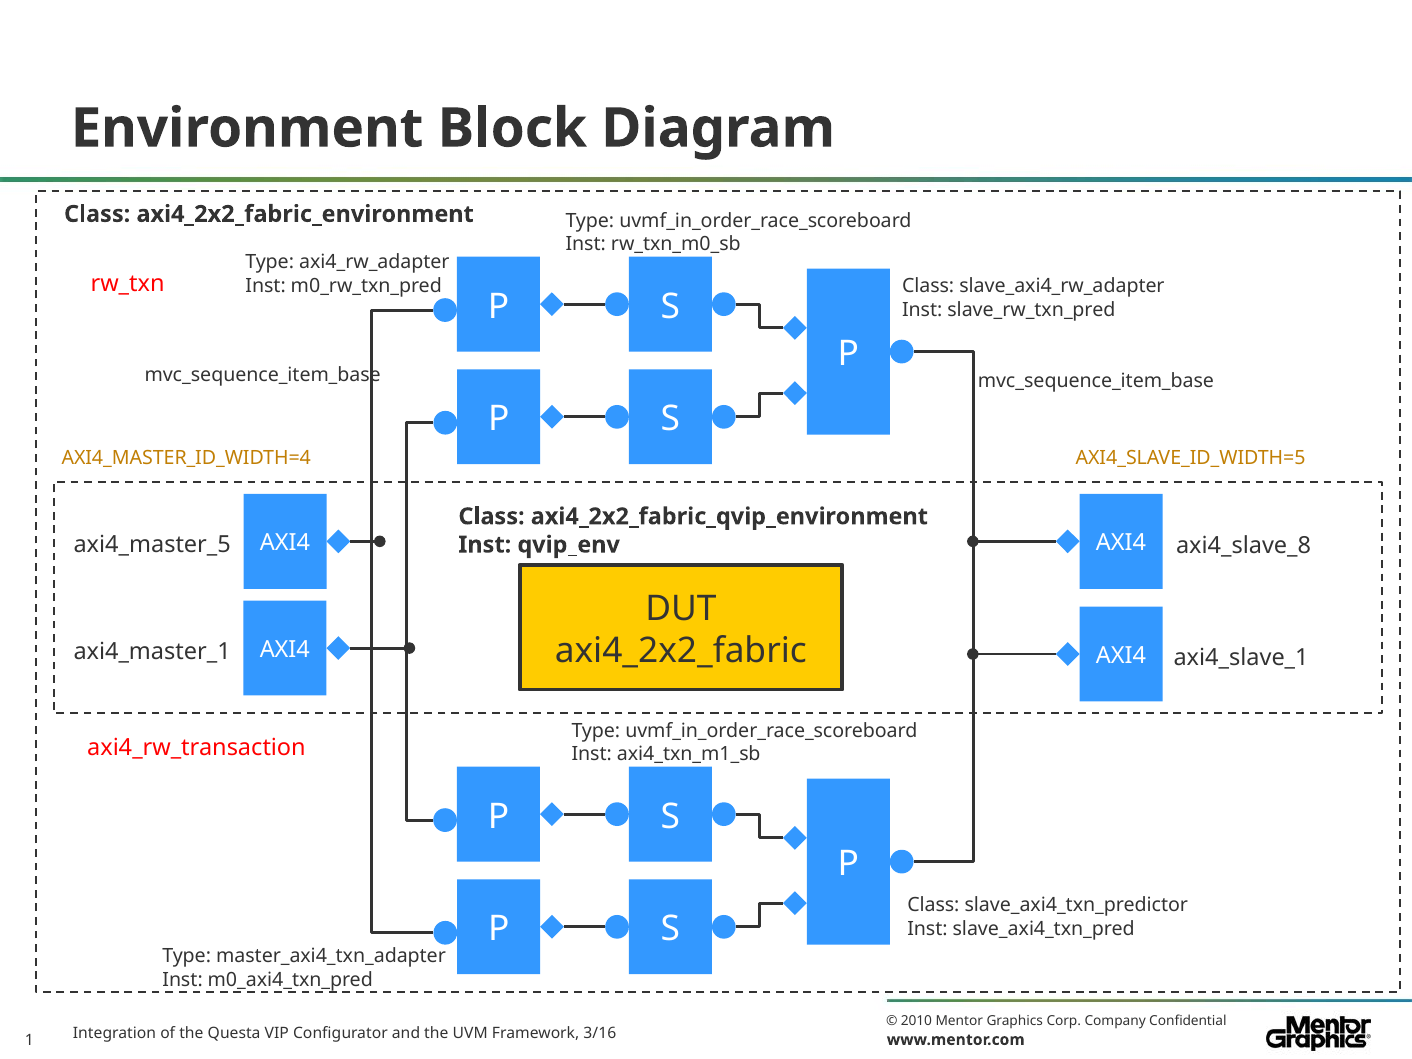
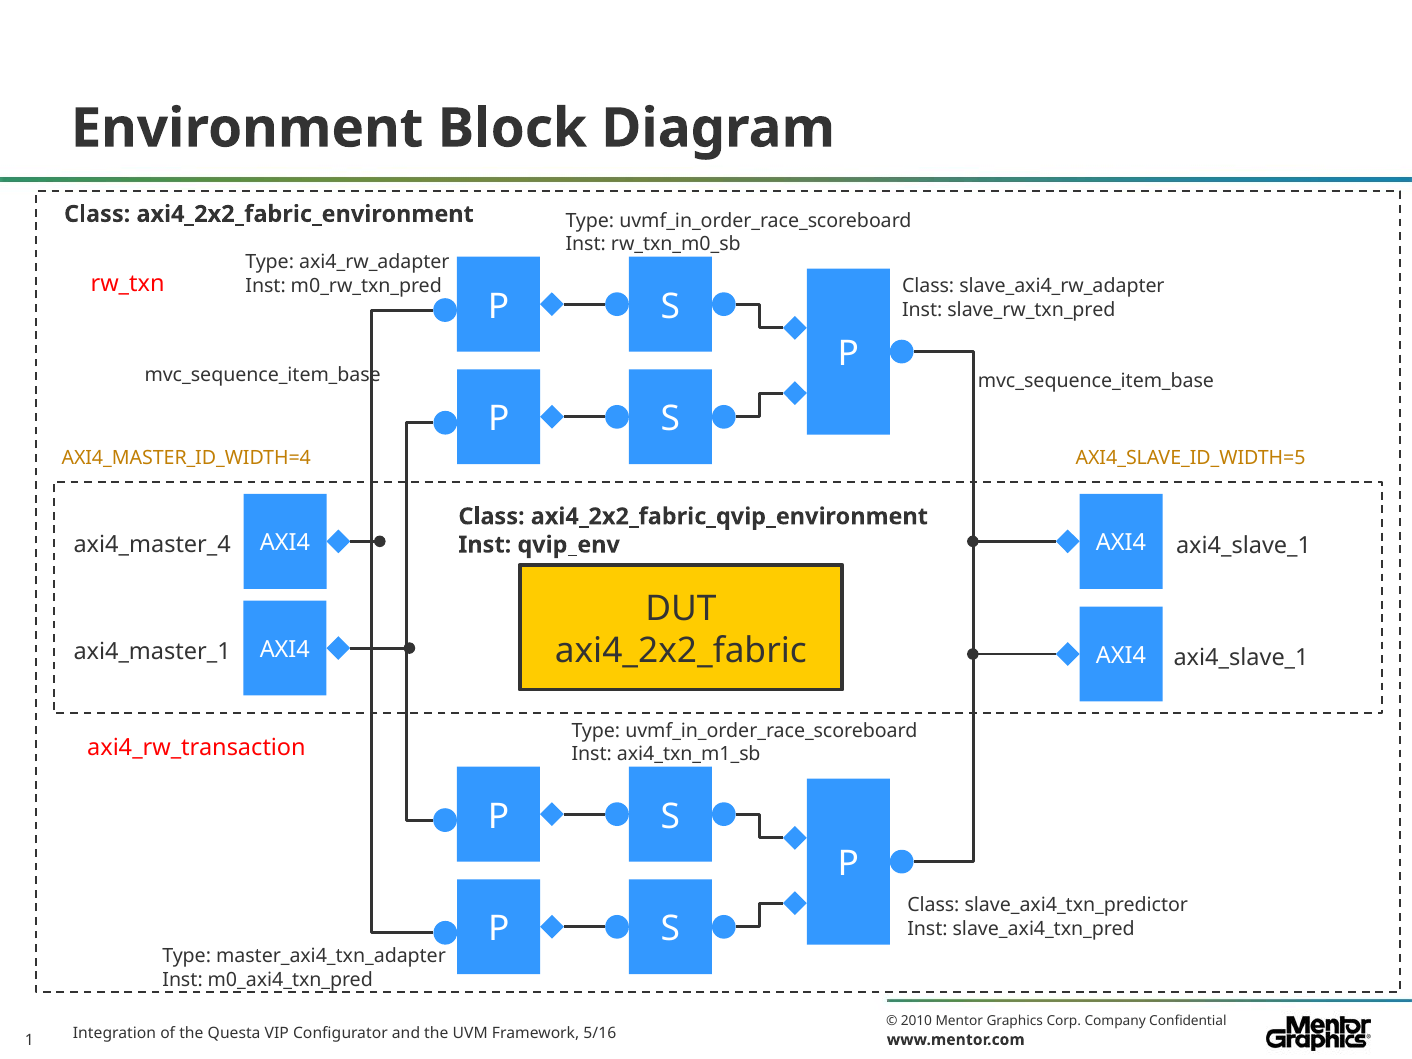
axi4_master_5: axi4_master_5 -> axi4_master_4 (152, 545)
axi4_slave_8: axi4_slave_8 -> axi4_slave_1 (1244, 546)
3/16: 3/16 -> 5/16 (600, 1033)
